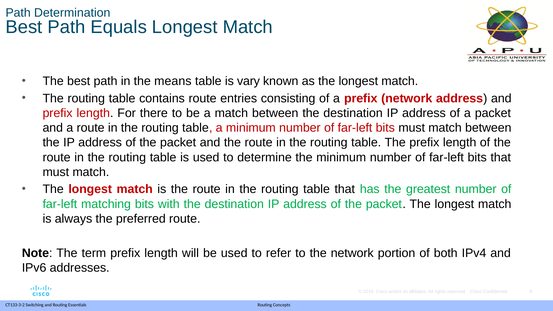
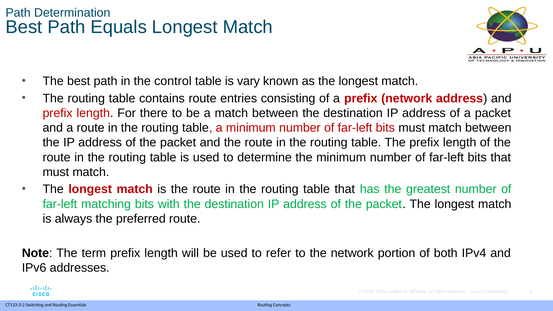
means: means -> control (173, 81)
